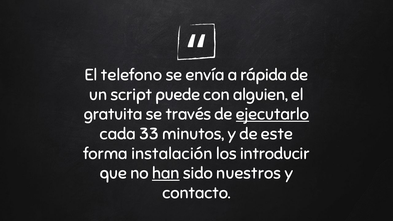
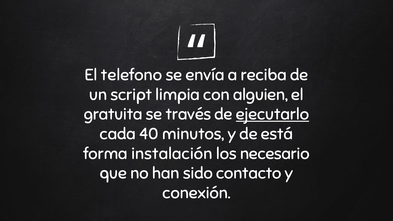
rápida: rápida -> reciba (264, 75)
puede: puede -> limpia (178, 95)
33: 33 -> 40 (149, 134)
este: este -> está (277, 134)
introducir: introducir -> necesario (275, 154)
han underline: present -> none (166, 173)
nuestros: nuestros -> contacto (249, 173)
contacto: contacto -> conexión (197, 193)
